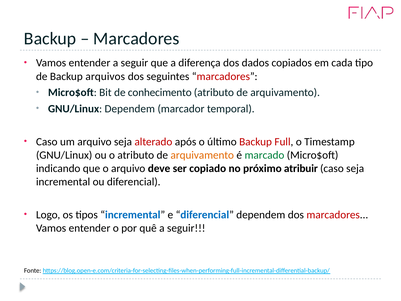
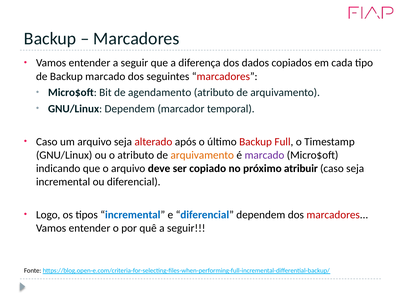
Backup arquivos: arquivos -> marcado (105, 76)
conhecimento: conhecimento -> agendamento (160, 92)
marcado colour: green -> purple (264, 155)
